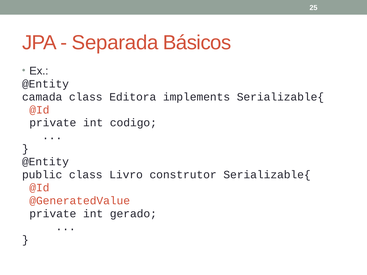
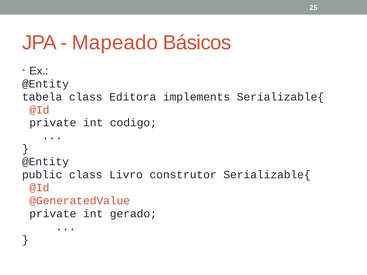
Separada: Separada -> Mapeado (115, 43)
camada: camada -> tabela (42, 97)
